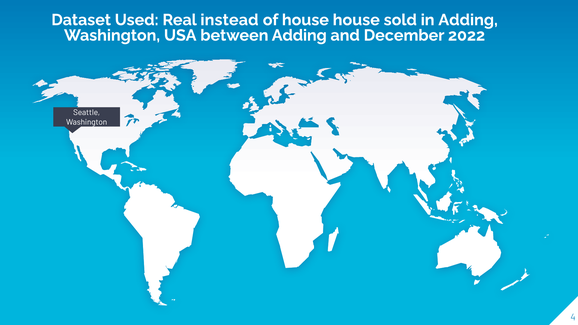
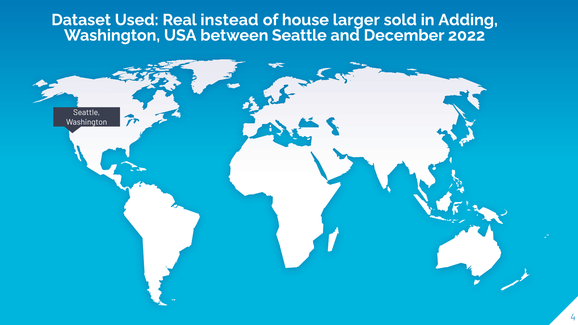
house house: house -> larger (356, 20)
between Adding: Adding -> Seattle (299, 35)
